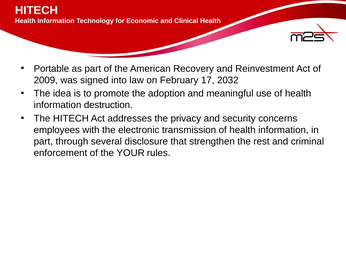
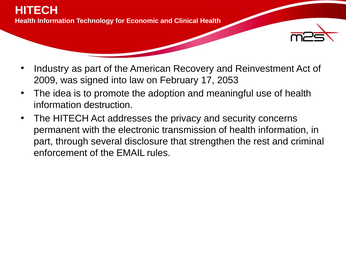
Portable: Portable -> Industry (51, 69)
2032: 2032 -> 2053 (228, 80)
employees: employees -> permanent (57, 130)
YOUR: YOUR -> EMAIL (131, 153)
